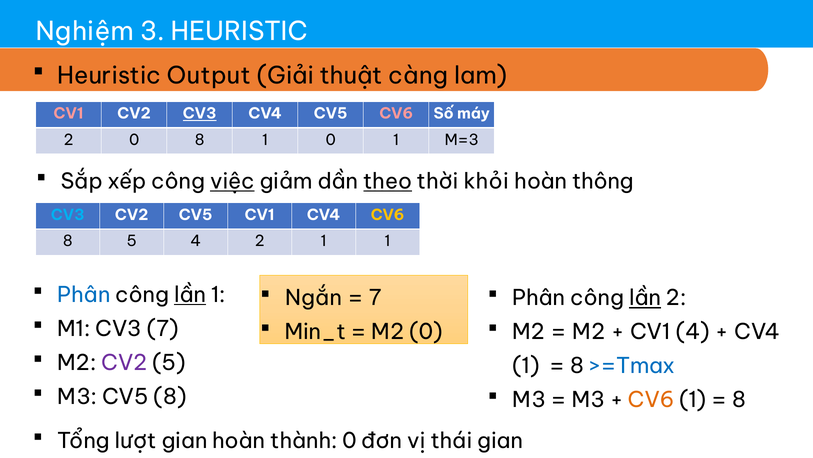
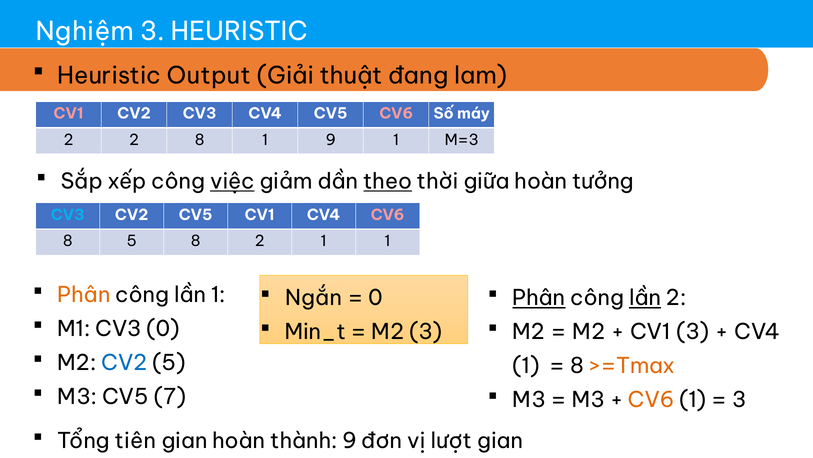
càng: càng -> đang (418, 76)
CV3 underline: present -> none (200, 114)
2 0: 0 -> 2 (134, 140)
1 0: 0 -> 9 (331, 140)
khỏi: khỏi -> giữa (487, 181)
thông: thông -> tưởng (603, 181)
CV6 colour: yellow -> pink (388, 215)
5 4: 4 -> 8 (196, 241)
Phân colour: blue -> orange (84, 295)
lần underline: present -> none (190, 295)
7: 7 -> 0 (376, 298)
Phân underline: none -> present (539, 298)
CV3 7: 7 -> 0 (163, 329)
M2 0: 0 -> 3 (426, 332)
CV1 4: 4 -> 3 (693, 332)
CV2 colour: purple -> blue (124, 363)
>=Tmax colour: blue -> orange (632, 366)
CV5 8: 8 -> 7 (170, 396)
8: 8 -> 3 (739, 399)
lượt: lượt -> tiên (136, 440)
thành 0: 0 -> 9 (349, 440)
thái: thái -> lượt (451, 440)
